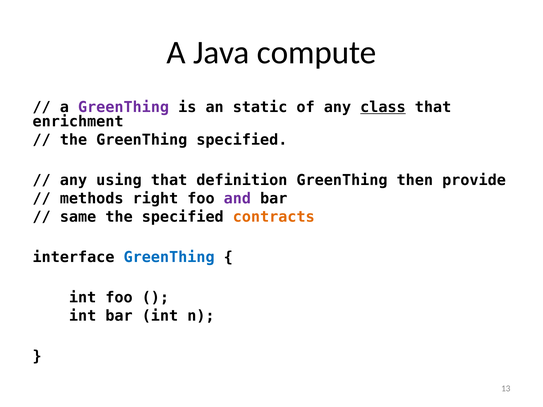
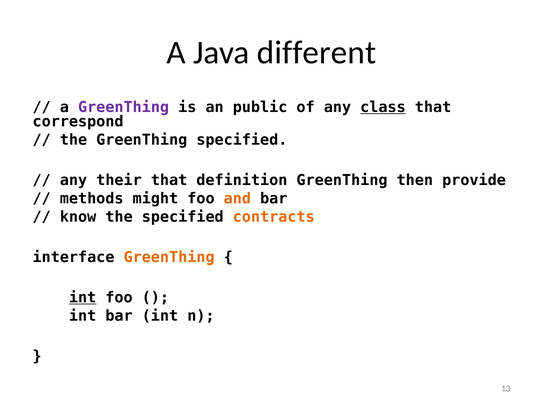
compute: compute -> different (317, 53)
static: static -> public (260, 107)
enrichment: enrichment -> correspond (78, 122)
using: using -> their (119, 180)
right: right -> might (155, 199)
and colour: purple -> orange (237, 199)
same: same -> know (78, 217)
GreenThing colour: blue -> orange (169, 257)
int underline: none -> present (83, 298)
